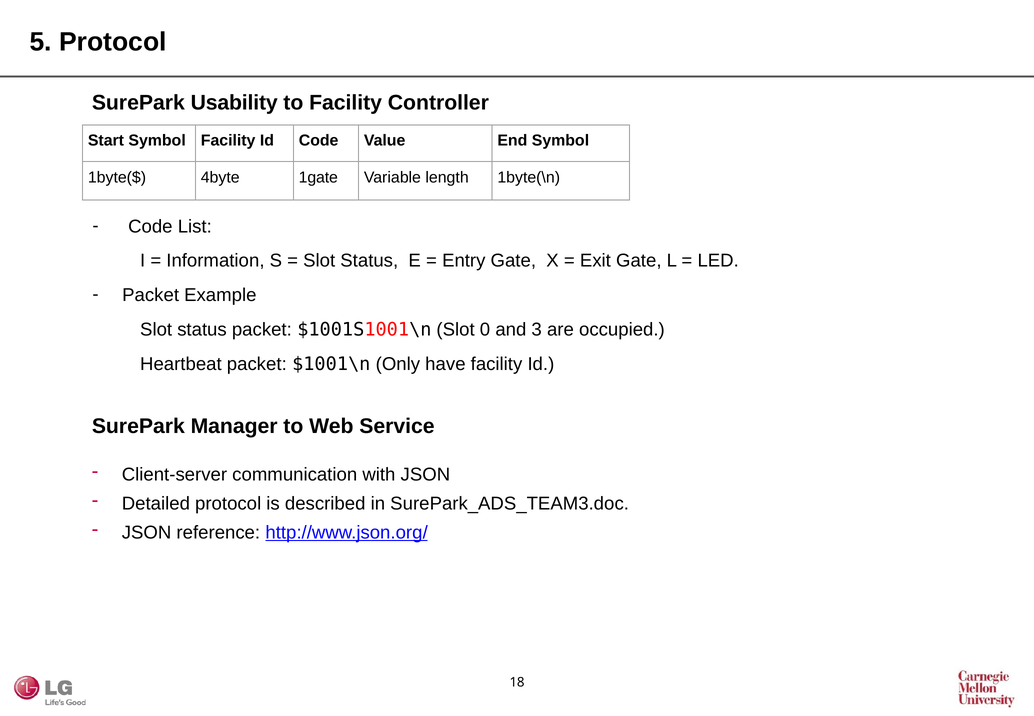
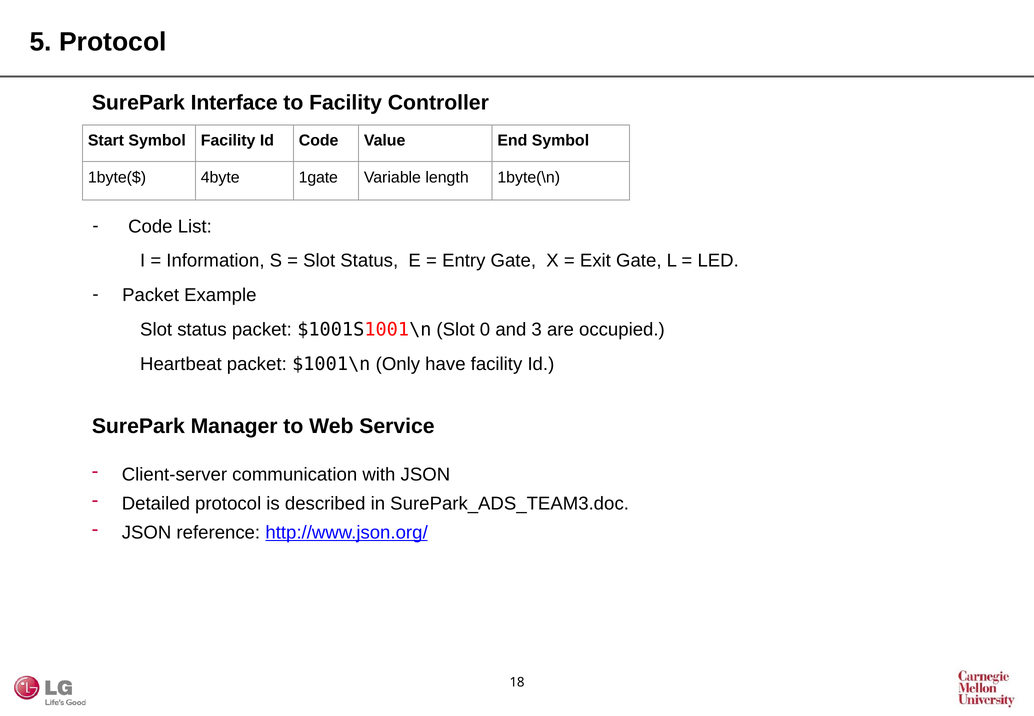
Usability: Usability -> Interface (234, 103)
